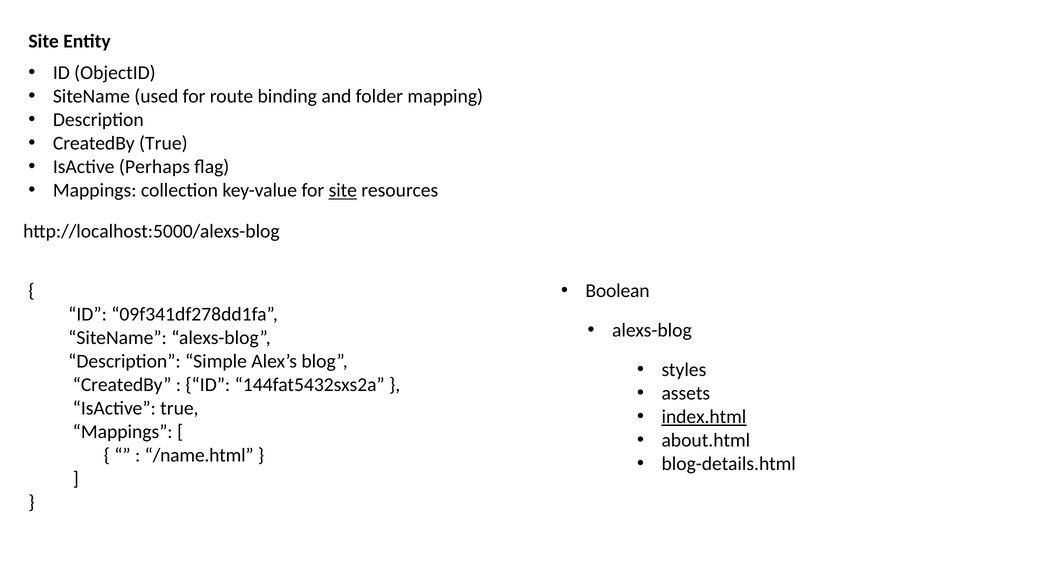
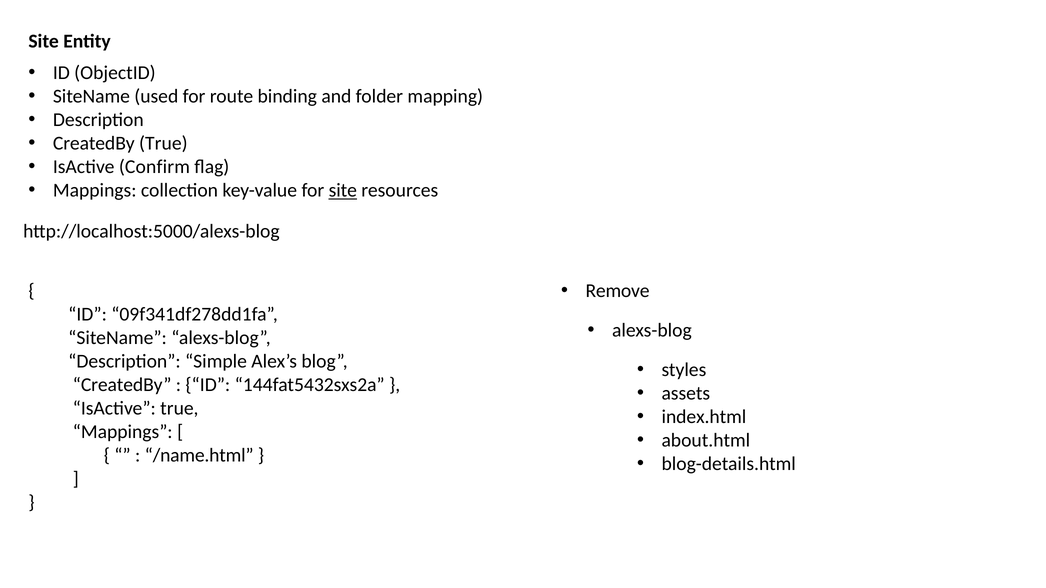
Perhaps: Perhaps -> Confirm (154, 167)
Boolean: Boolean -> Remove (618, 291)
index.html underline: present -> none (704, 417)
